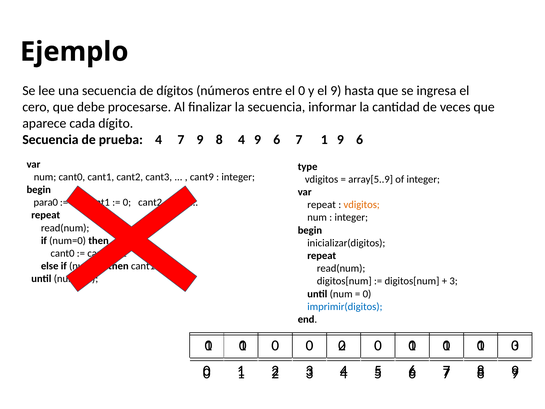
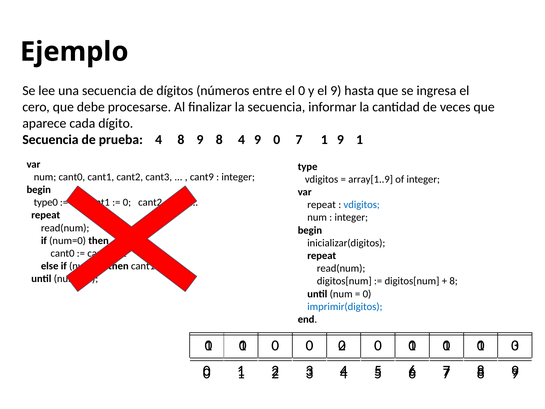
4 7: 7 -> 8 (181, 140)
4 9 6: 6 -> 0 (277, 140)
1 9 6: 6 -> 1 (360, 140)
array[5..9: array[5..9 -> array[1..9 (371, 179)
para0: para0 -> type0 (46, 202)
vdigitos colour: orange -> blue (362, 205)
3: 3 -> 8 (454, 281)
